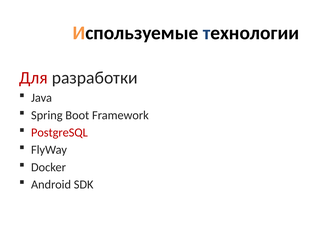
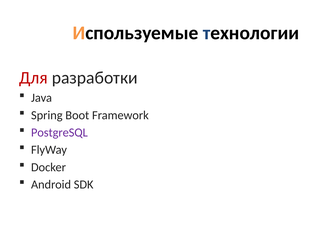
PostgreSQL colour: red -> purple (59, 132)
